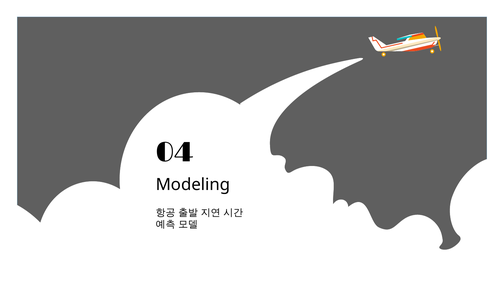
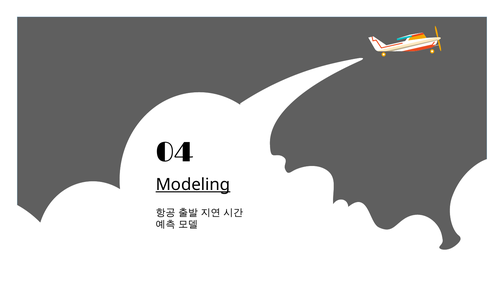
Modeling underline: none -> present (193, 185)
